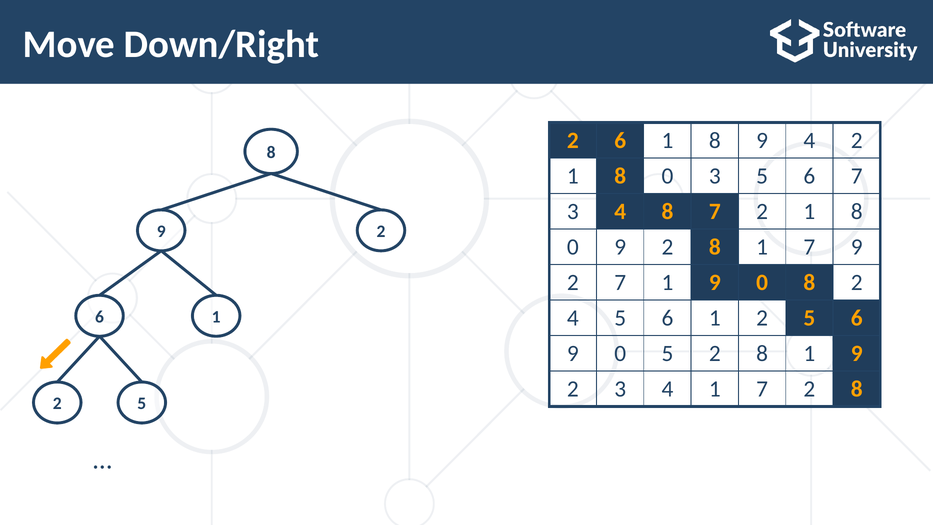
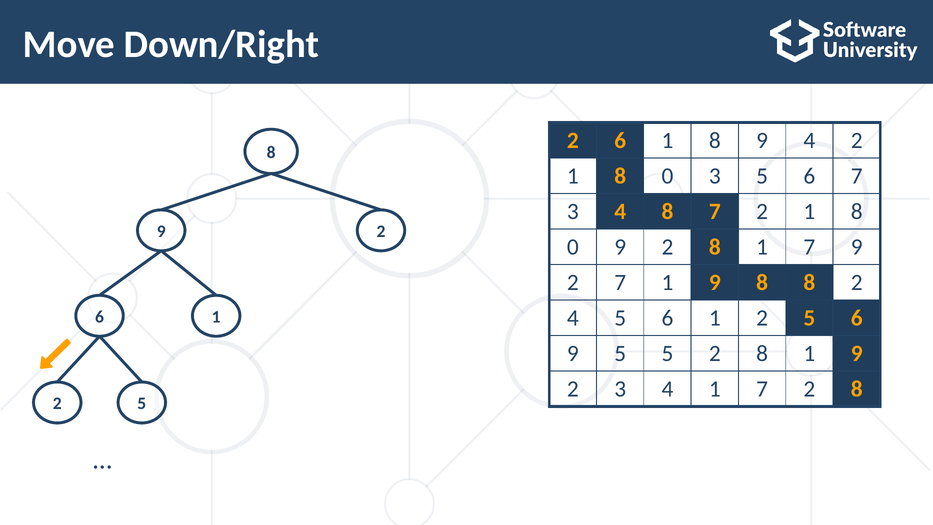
1 9 0: 0 -> 8 (762, 282)
0: 0 -> 5 (620, 353)
